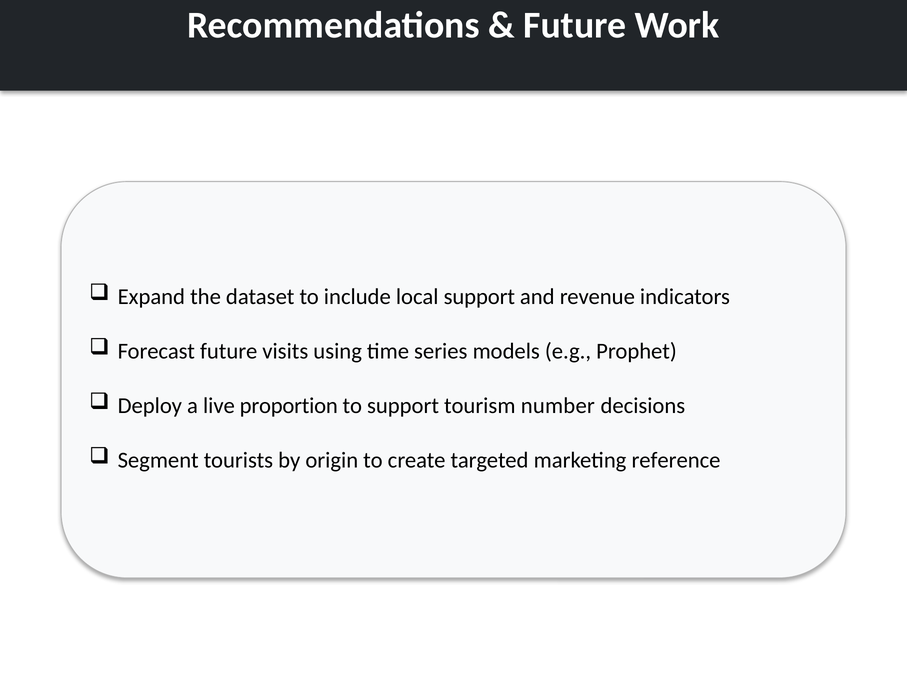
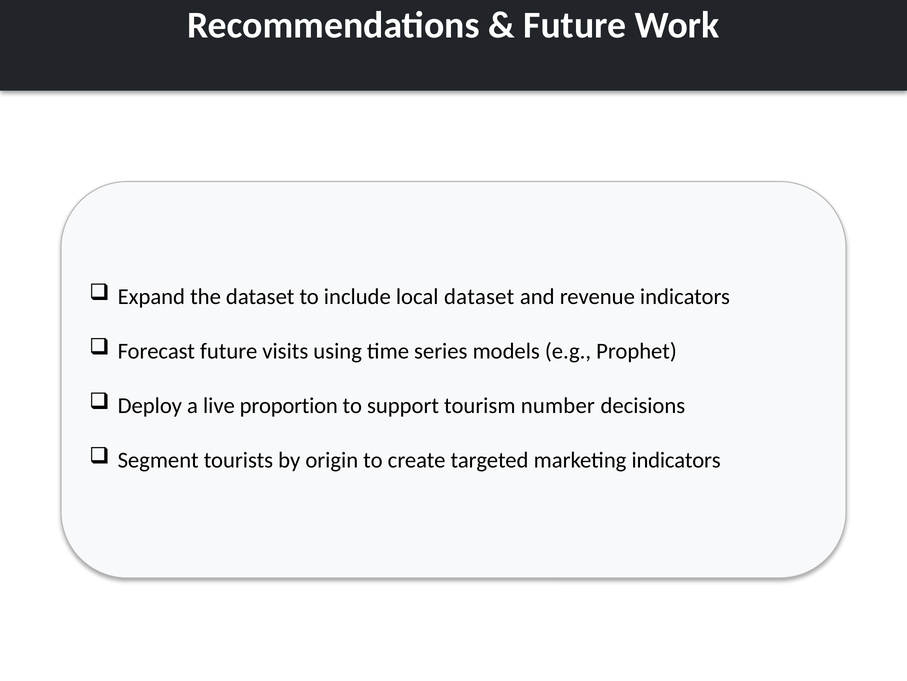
local support: support -> dataset (479, 296)
marketing reference: reference -> indicators (676, 460)
